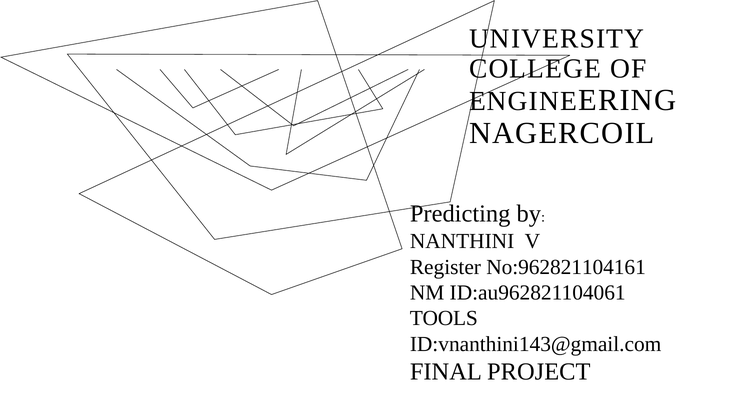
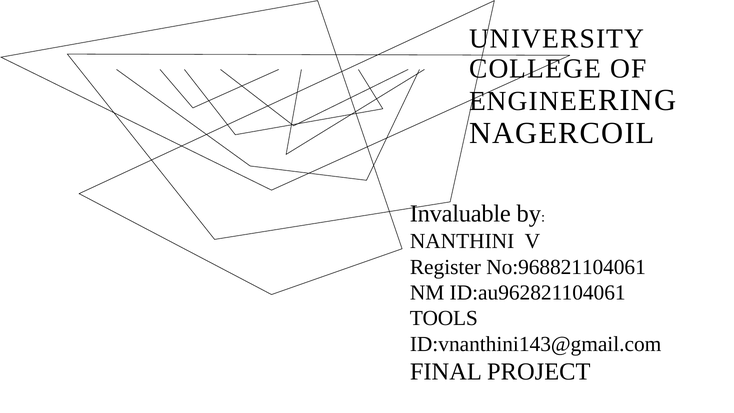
Predicting: Predicting -> Invaluable (460, 214)
No:962821104161: No:962821104161 -> No:968821104061 (566, 267)
